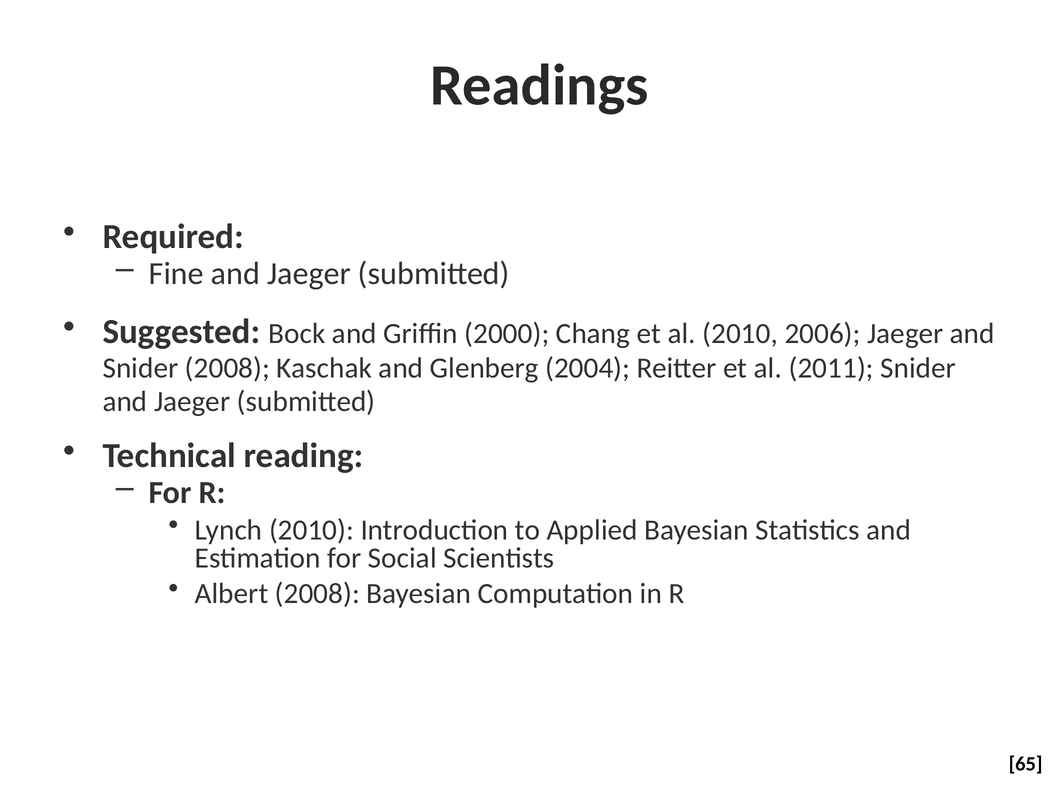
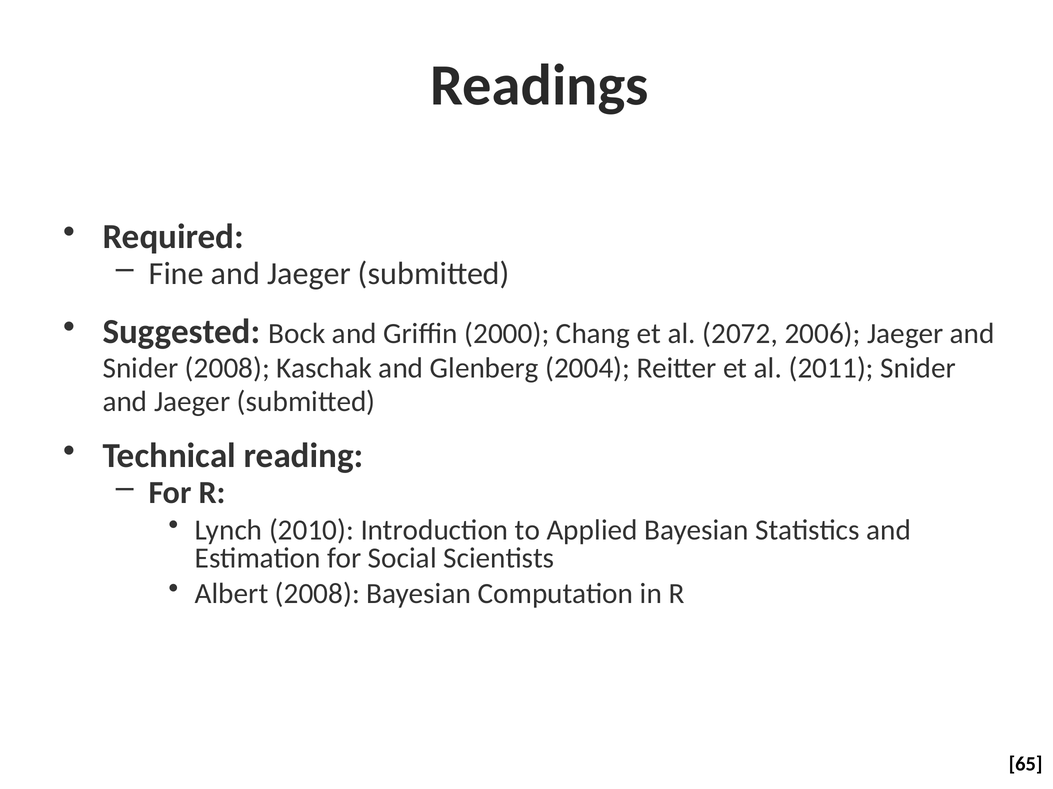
al 2010: 2010 -> 2072 (740, 334)
